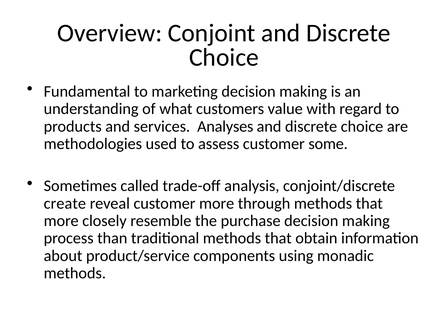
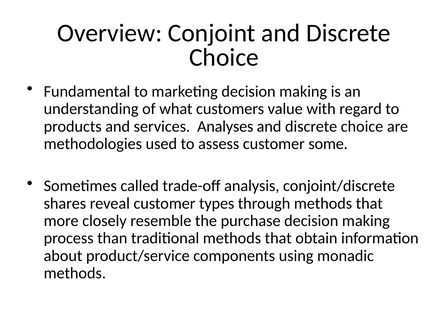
create: create -> shares (65, 203)
customer more: more -> types (217, 203)
